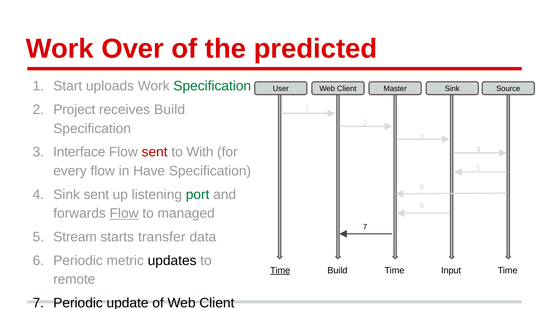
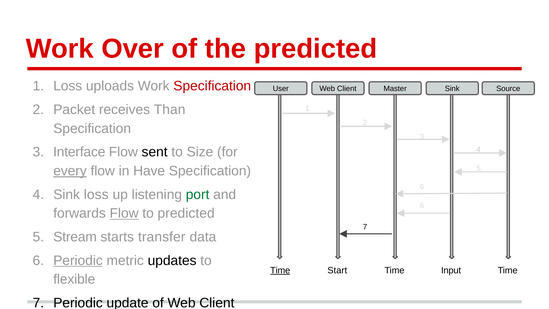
1 Start: Start -> Loss (68, 86)
Specification colour: green -> red (212, 86)
Project: Project -> Packet (74, 109)
receives Build: Build -> Than (170, 109)
sent colour: red -> black (155, 152)
With: With -> Size (200, 152)
every underline: none -> present (70, 171)
Sink sent: sent -> loss (96, 194)
to managed: managed -> predicted (186, 213)
Periodic underline: none -> present (78, 260)
Build: Build -> Start (337, 270)
remote: remote -> flexible (74, 279)
